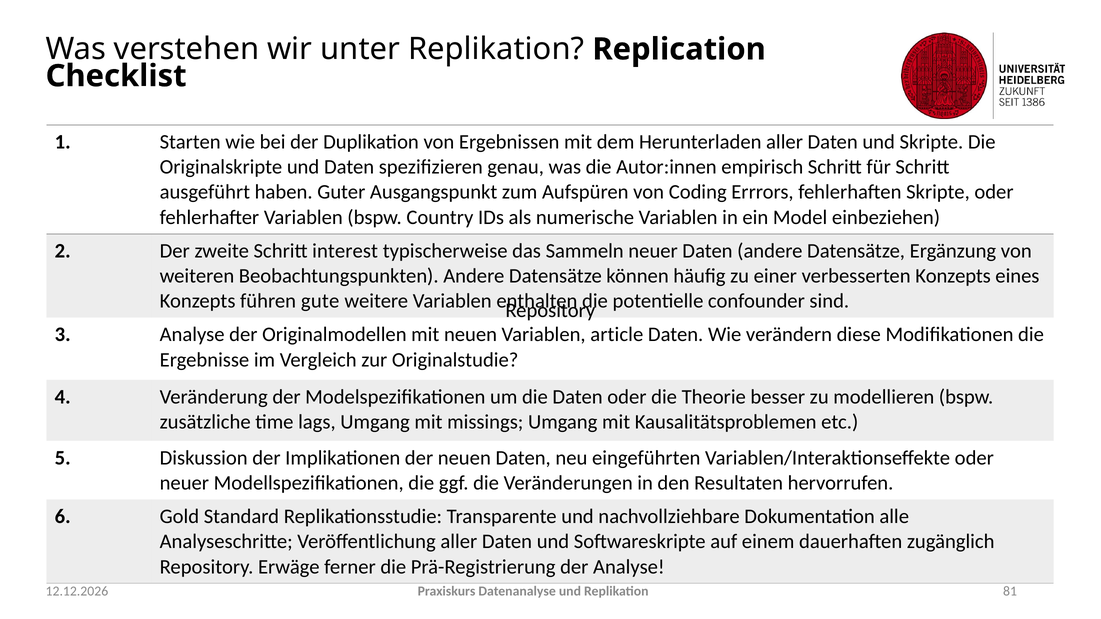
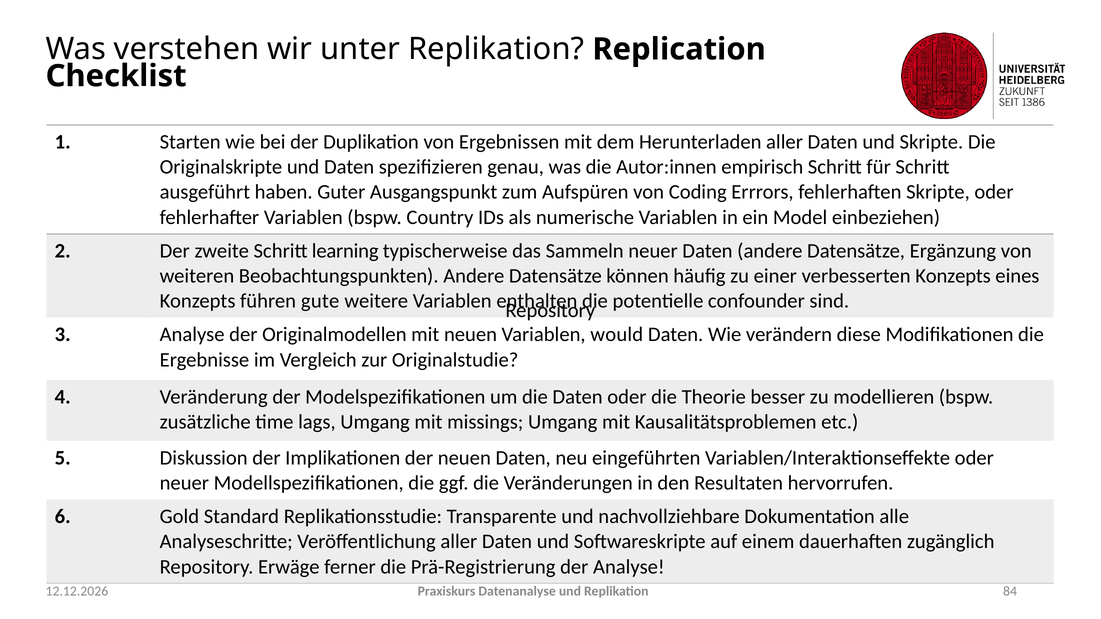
interest: interest -> learning (345, 251)
article: article -> would (617, 335)
81: 81 -> 84 (1010, 591)
